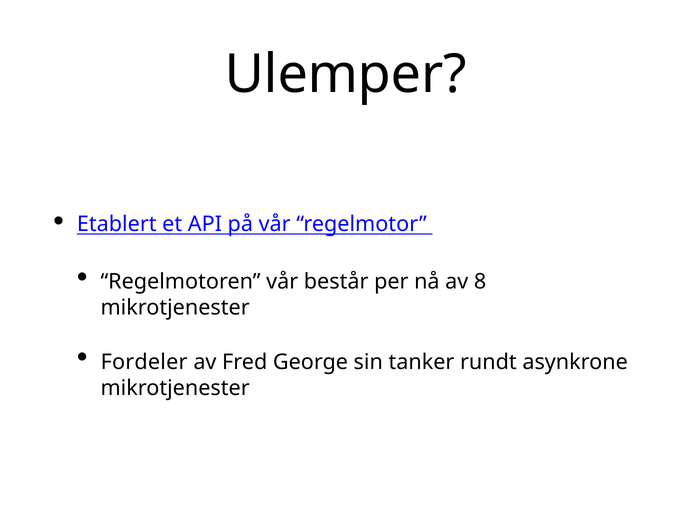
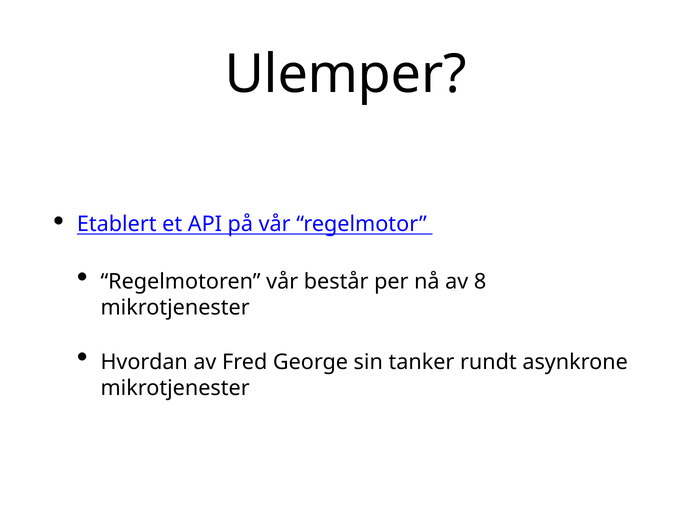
Fordeler: Fordeler -> Hvordan (144, 362)
